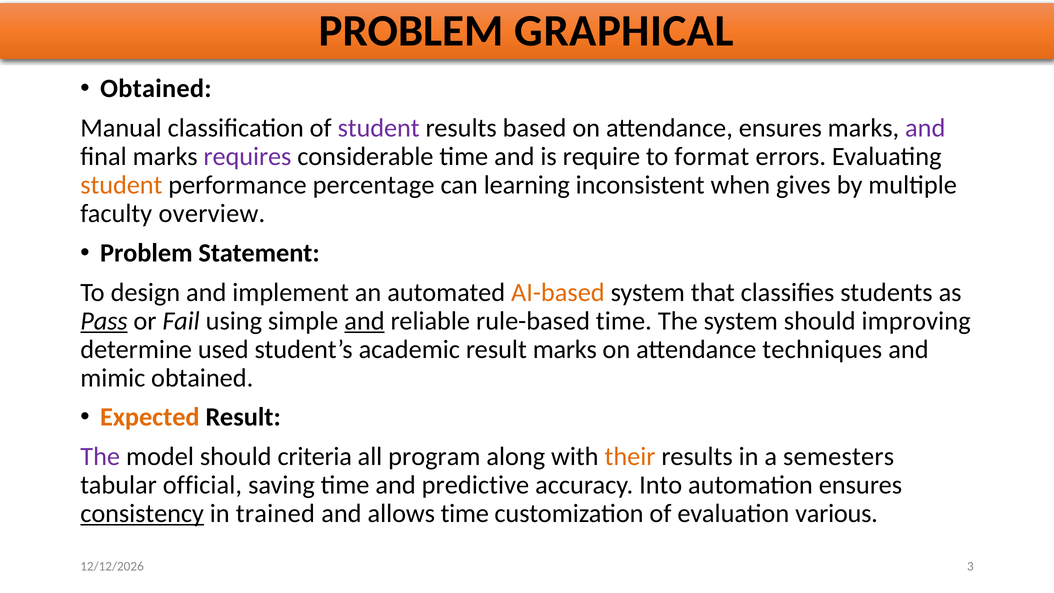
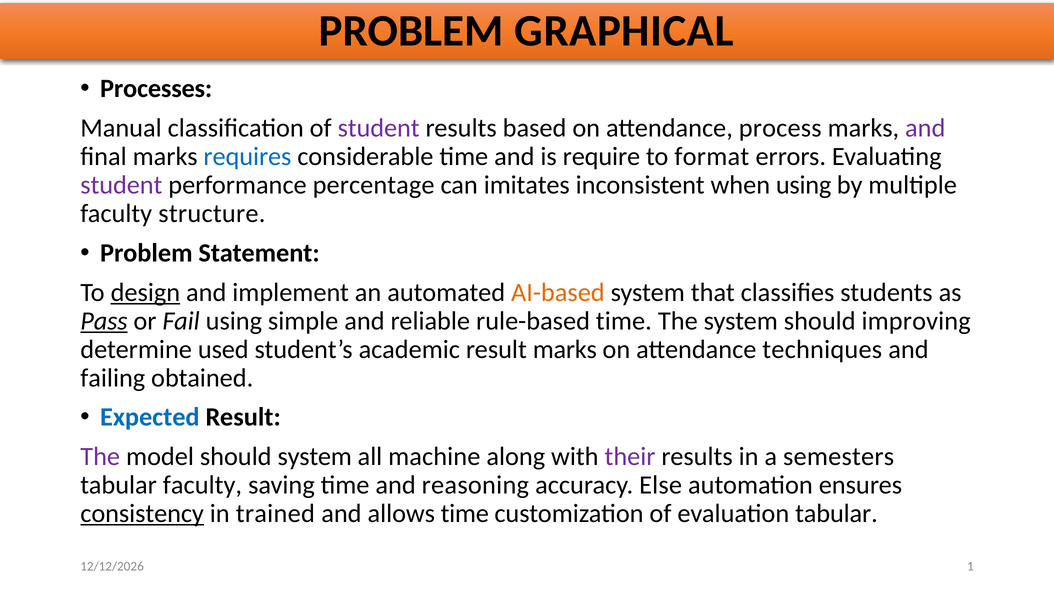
Obtained: Obtained -> Processes (156, 89)
attendance ensures: ensures -> process (780, 128)
requires colour: purple -> blue (247, 157)
student colour: orange -> purple (121, 185)
learning: learning -> imitates (527, 185)
when gives: gives -> using (804, 185)
overview: overview -> structure (212, 214)
design underline: none -> present (145, 292)
and underline: present -> none (364, 321)
mimic: mimic -> failing (113, 378)
Expected colour: orange -> blue (150, 417)
should criteria: criteria -> system (315, 457)
program: program -> machine (434, 457)
their colour: orange -> purple (630, 457)
tabular official: official -> faculty (202, 485)
predictive: predictive -> reasoning (475, 485)
Into: Into -> Else (661, 485)
evaluation various: various -> tabular (836, 513)
3: 3 -> 1 (970, 566)
